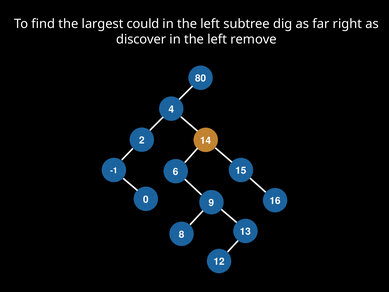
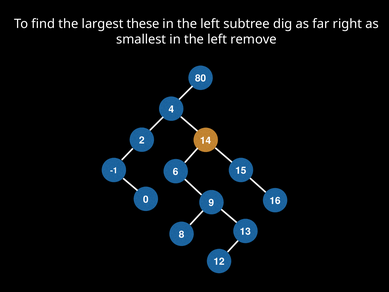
could: could -> these (143, 24)
discover: discover -> smallest (141, 39)
